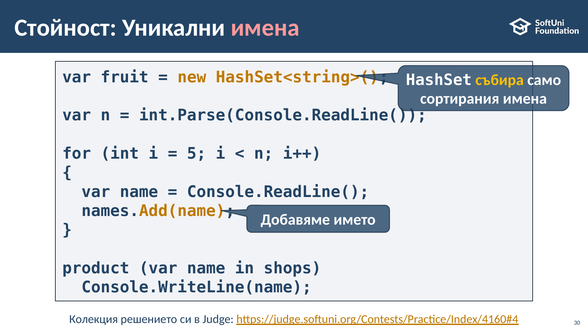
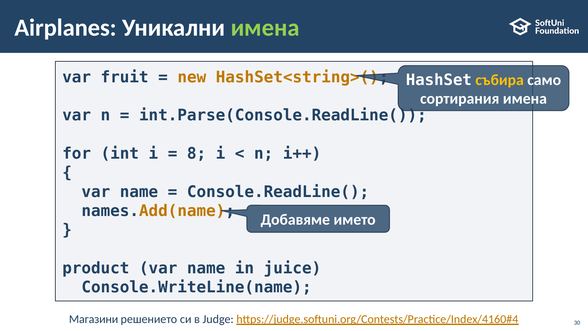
Стойност: Стойност -> Airplanes (65, 28)
имена colour: pink -> light green (265, 28)
5: 5 -> 8 (197, 153)
shops: shops -> juice (292, 268)
Колекция: Колекция -> Магазини (94, 319)
